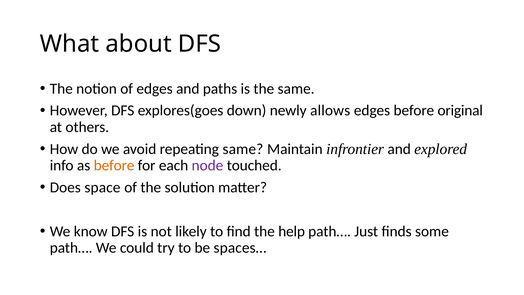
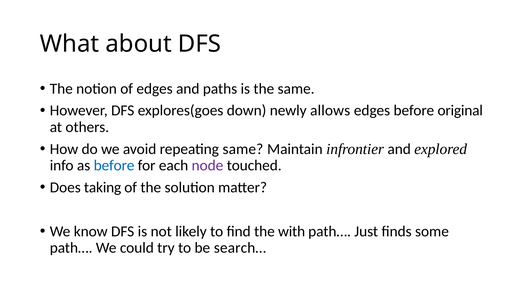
before colour: orange -> blue (114, 165)
space: space -> taking (103, 187)
help: help -> with (292, 231)
spaces…: spaces… -> search… (240, 248)
